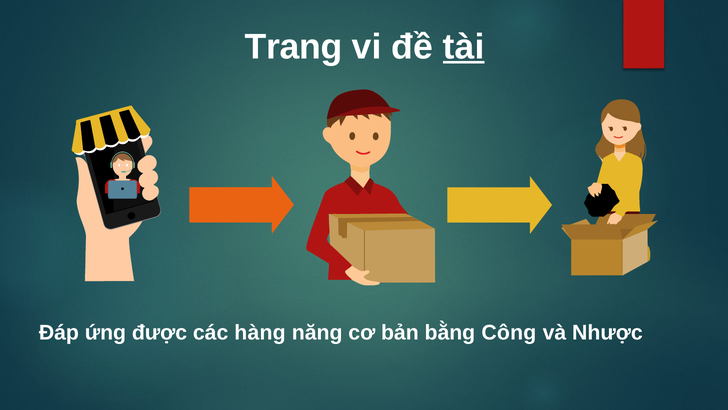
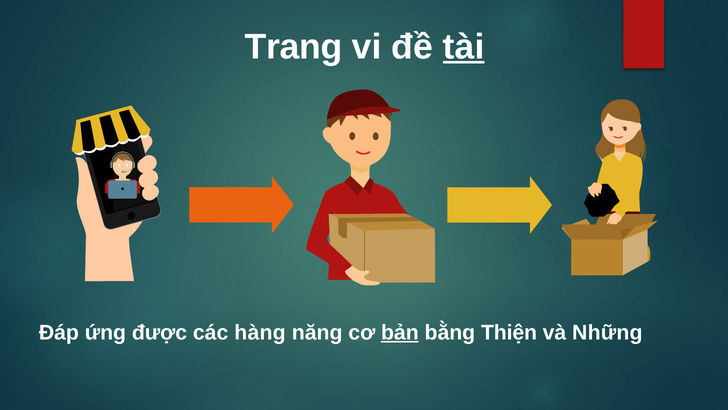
bản underline: none -> present (400, 332)
Công: Công -> Thiện (509, 332)
Nhược: Nhược -> Những (607, 332)
